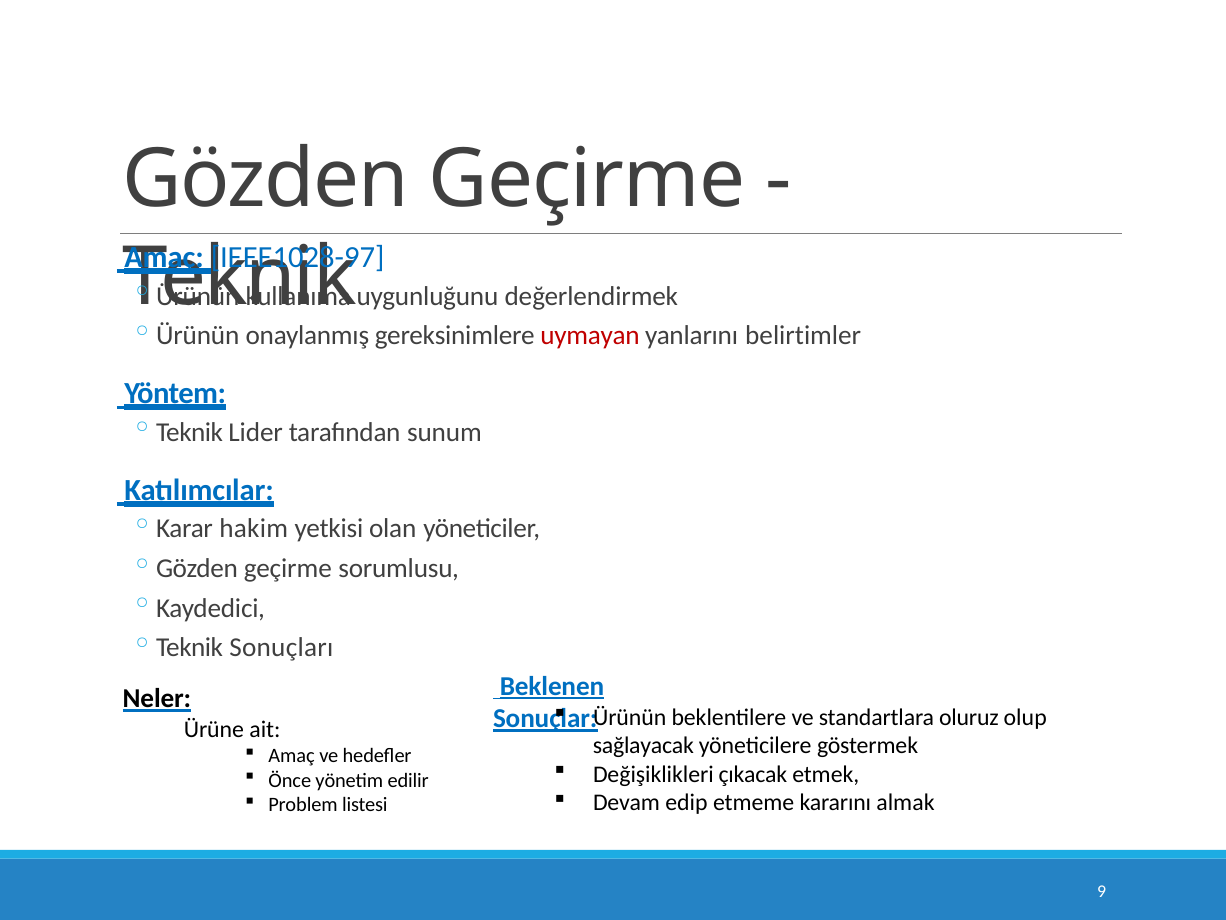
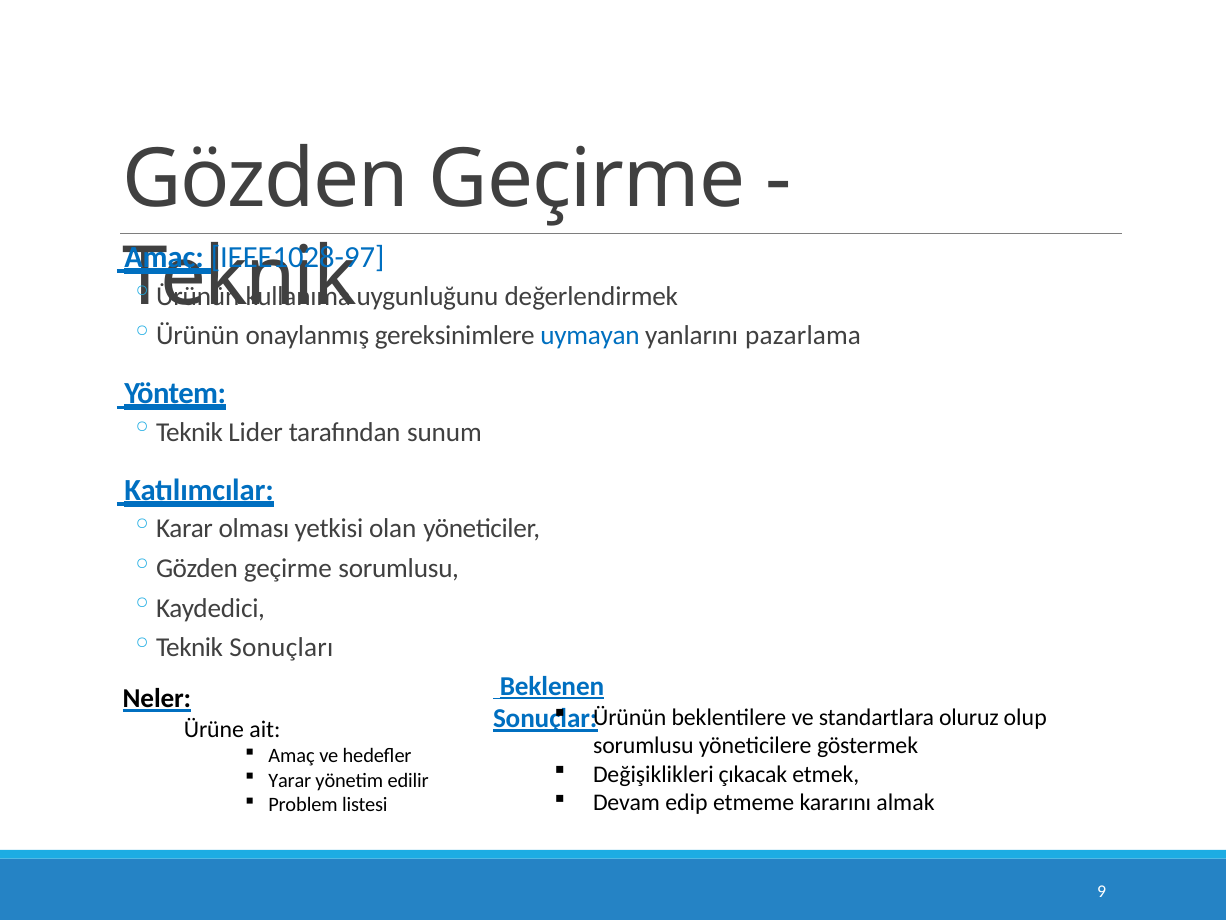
uymayan colour: red -> blue (590, 336)
belirtimler: belirtimler -> pazarlama (803, 336)
hakim: hakim -> olması (254, 529)
sağlayacak: sağlayacak -> sorumlusu (643, 745)
Önce: Önce -> Yarar (290, 780)
